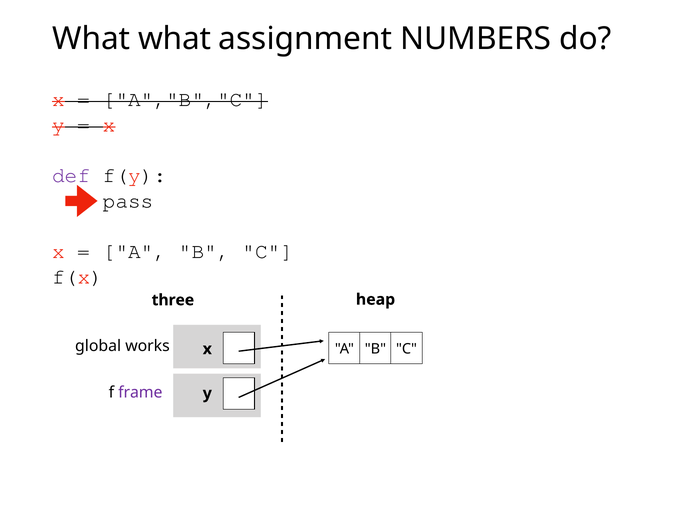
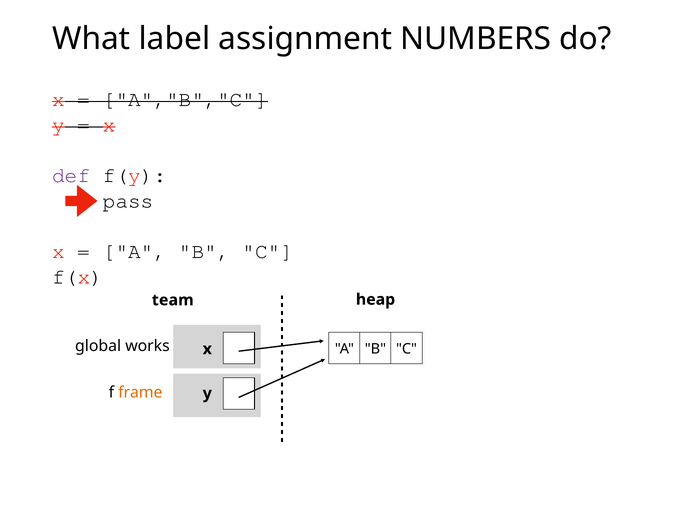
What what: what -> label (174, 39)
three: three -> team (173, 300)
frame colour: purple -> orange (140, 392)
